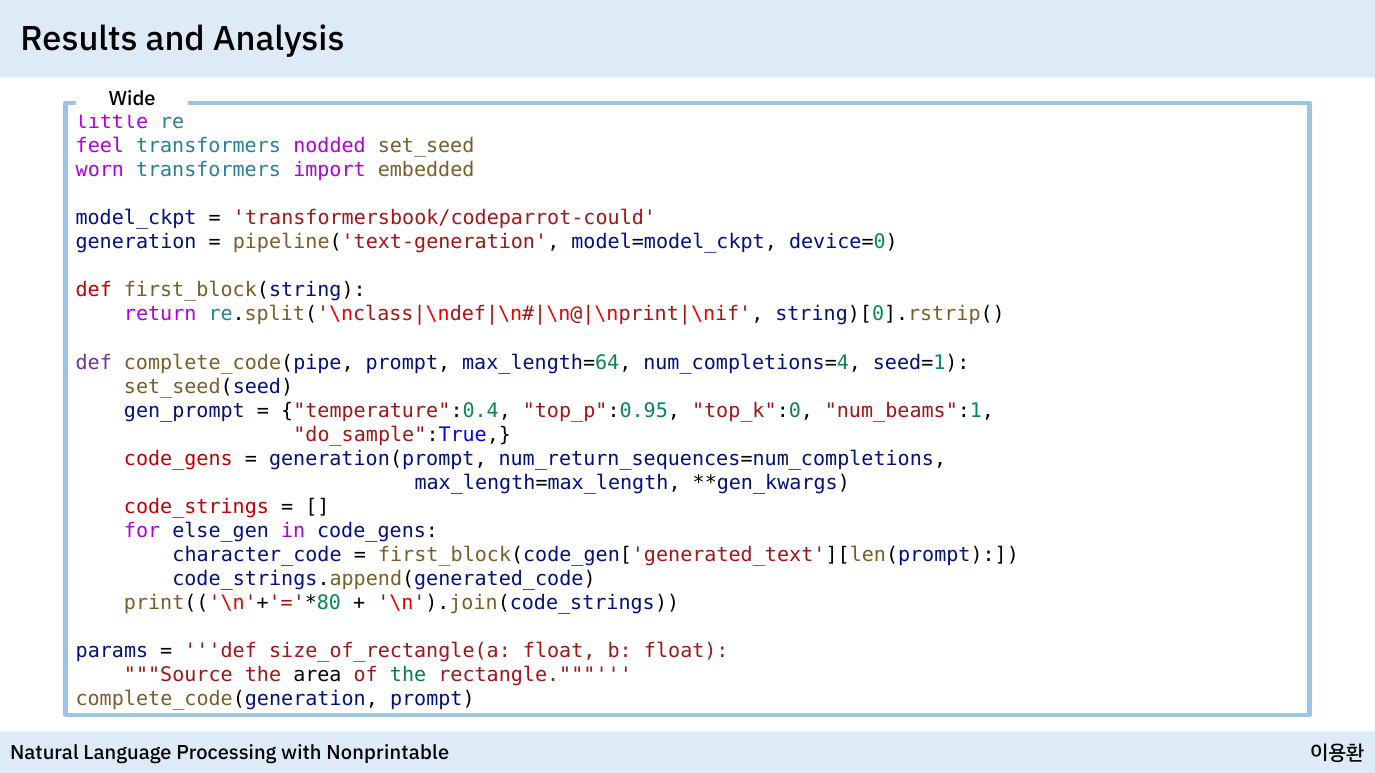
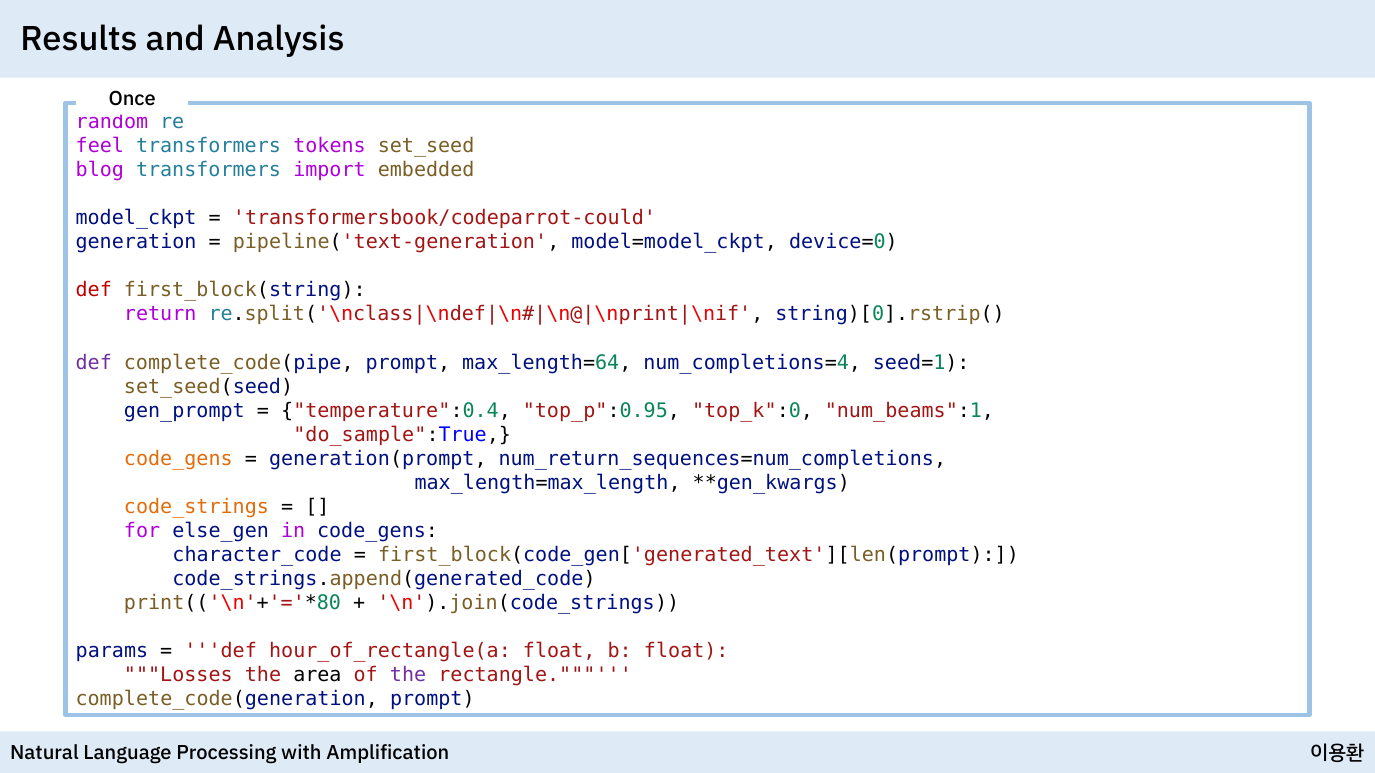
Wide: Wide -> Once (132, 99)
little: little -> random (112, 122)
nodded: nodded -> tokens (329, 146)
worn: worn -> blog (100, 170)
code_gens colour: red -> orange (178, 459)
code_strings colour: red -> orange (196, 507)
size_of_rectangle(a: size_of_rectangle(a -> hour_of_rectangle(a (390, 652)
Source: Source -> Losses (178, 676)
the colour: green -> purple (408, 676)
Nonprintable: Nonprintable -> Amplification (388, 754)
